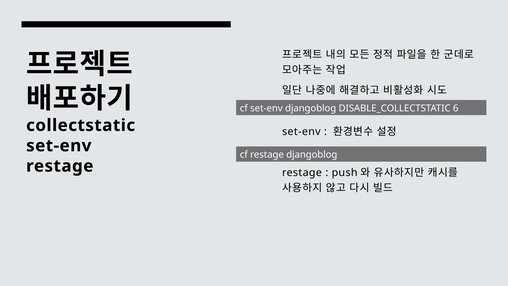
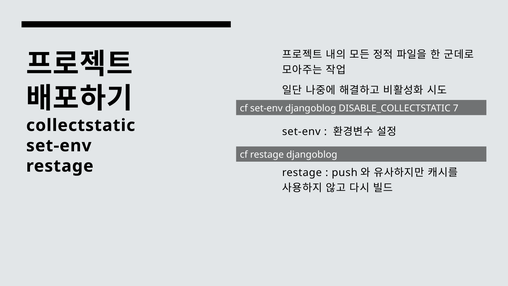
6: 6 -> 7 (456, 108)
